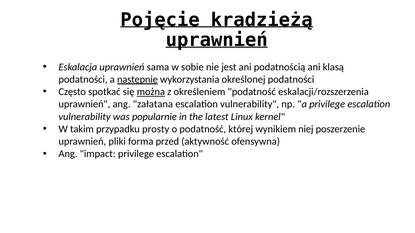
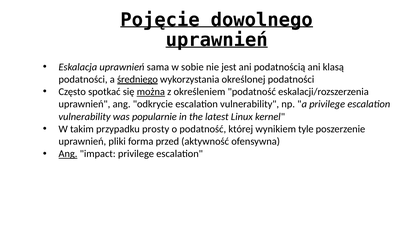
kradzieżą: kradzieżą -> dowolnego (262, 20)
następnie: następnie -> średniego (137, 79)
załatana: załatana -> odkrycie (153, 104)
niej: niej -> tyle (306, 129)
Ang underline: none -> present (68, 154)
